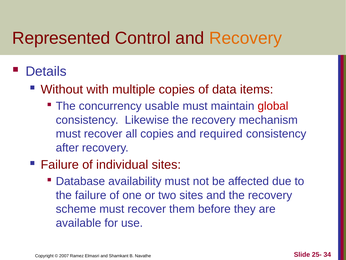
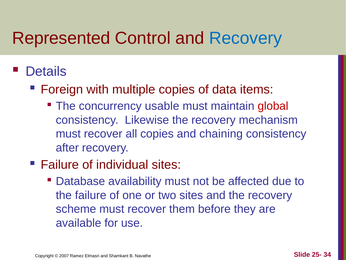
Recovery colour: orange -> blue (246, 38)
Without: Without -> Foreign (62, 89)
required: required -> chaining (221, 134)
